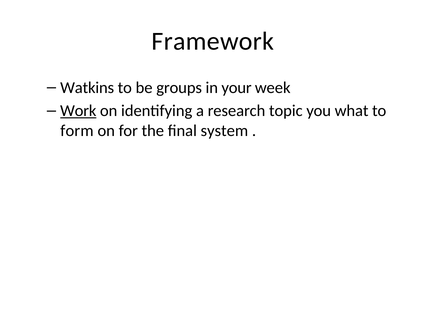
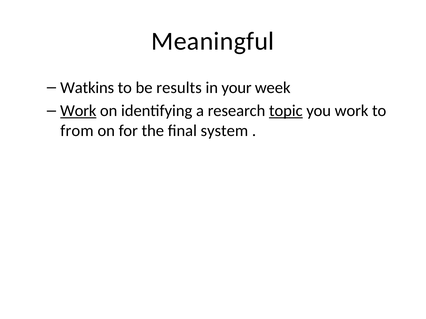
Framework: Framework -> Meaningful (213, 41)
groups: groups -> results (179, 88)
topic underline: none -> present (286, 111)
you what: what -> work (352, 111)
form: form -> from (77, 131)
